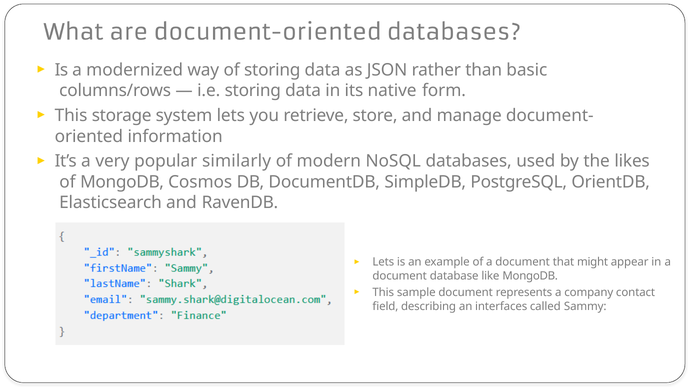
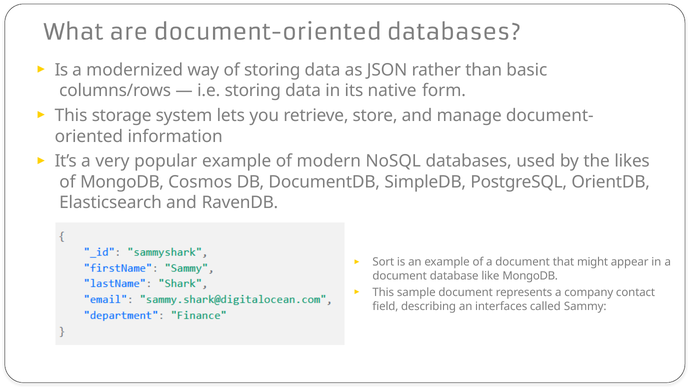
popular similarly: similarly -> example (237, 161)
Lets: Lets -> Sort (383, 262)
